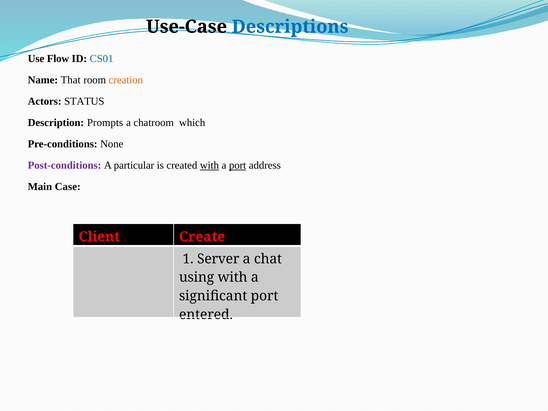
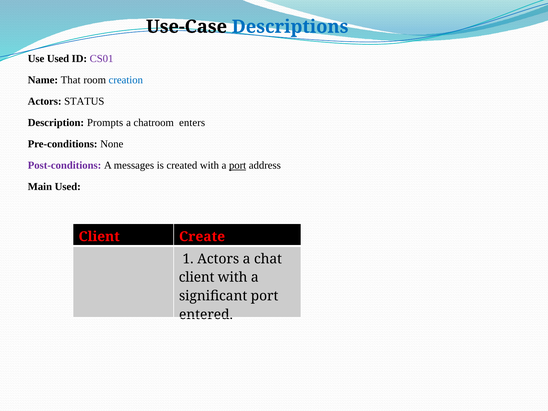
Use Flow: Flow -> Used (58, 59)
CS01 colour: blue -> purple (102, 59)
creation colour: orange -> blue (126, 80)
which: which -> enters (192, 123)
particular: particular -> messages (134, 165)
with underline: present -> none (209, 165)
Main Case: Case -> Used (68, 187)
1 Server: Server -> Actors (218, 259)
using: using -> client (197, 277)
